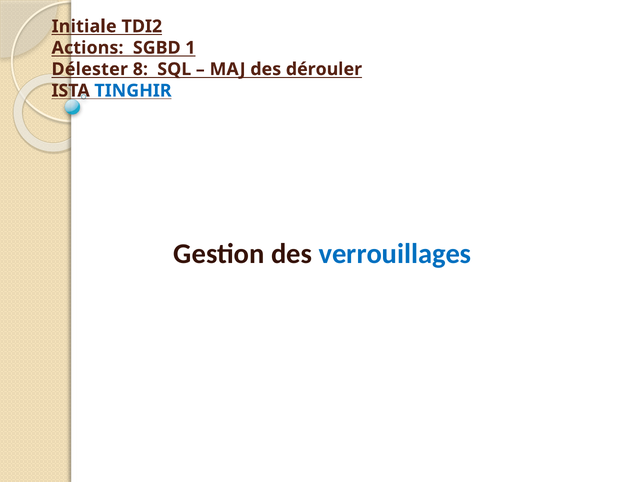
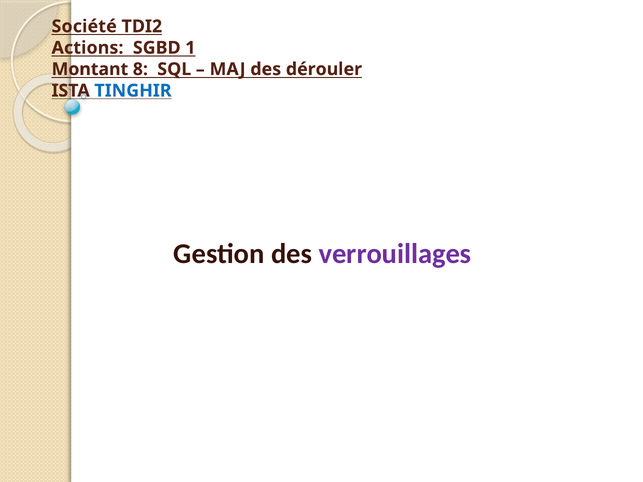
Initiale: Initiale -> Société (84, 26)
Délester: Délester -> Montant (90, 69)
verrouillages colour: blue -> purple (395, 254)
